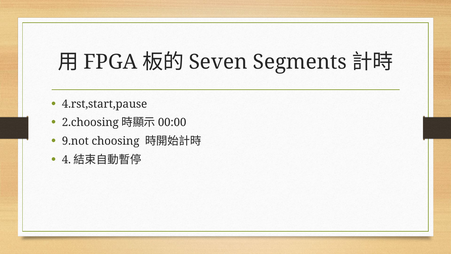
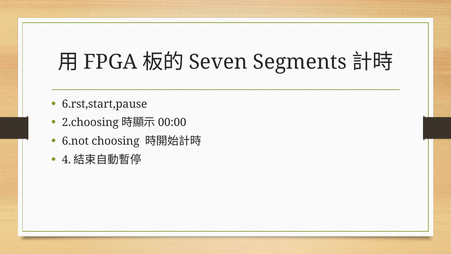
4.rst,start,pause: 4.rst,start,pause -> 6.rst,start,pause (105, 104)
9.not: 9.not -> 6.not (75, 141)
